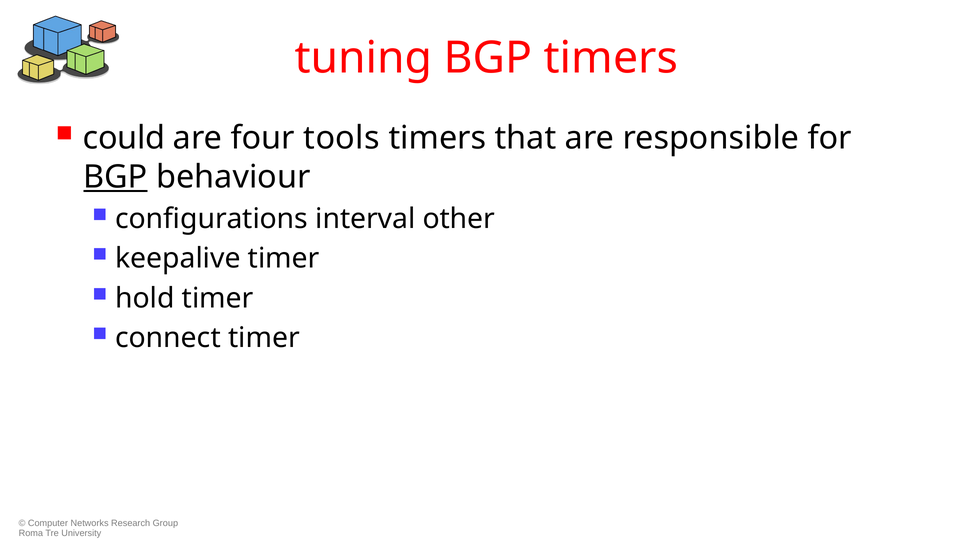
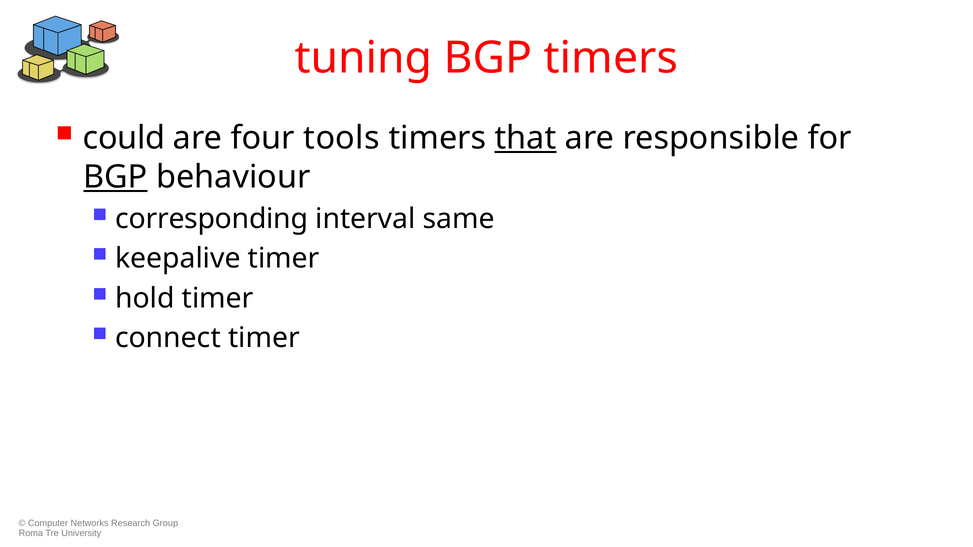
that underline: none -> present (526, 138)
configurations: configurations -> corresponding (212, 219)
other: other -> same (459, 219)
